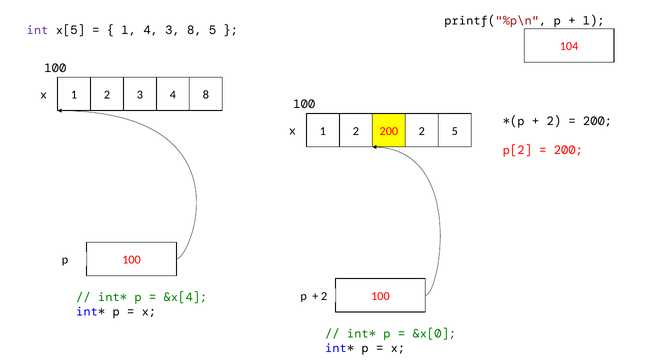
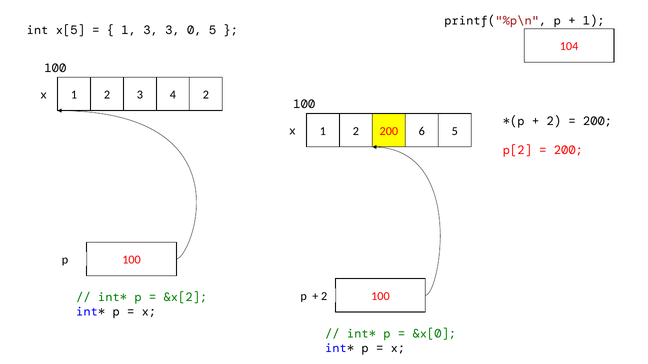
int colour: purple -> black (38, 30)
1 4: 4 -> 3 (151, 30)
3 8: 8 -> 0 (194, 30)
4 8: 8 -> 2 (206, 95)
200 2: 2 -> 6 (422, 131)
&x[4: &x[4 -> &x[2 (185, 298)
